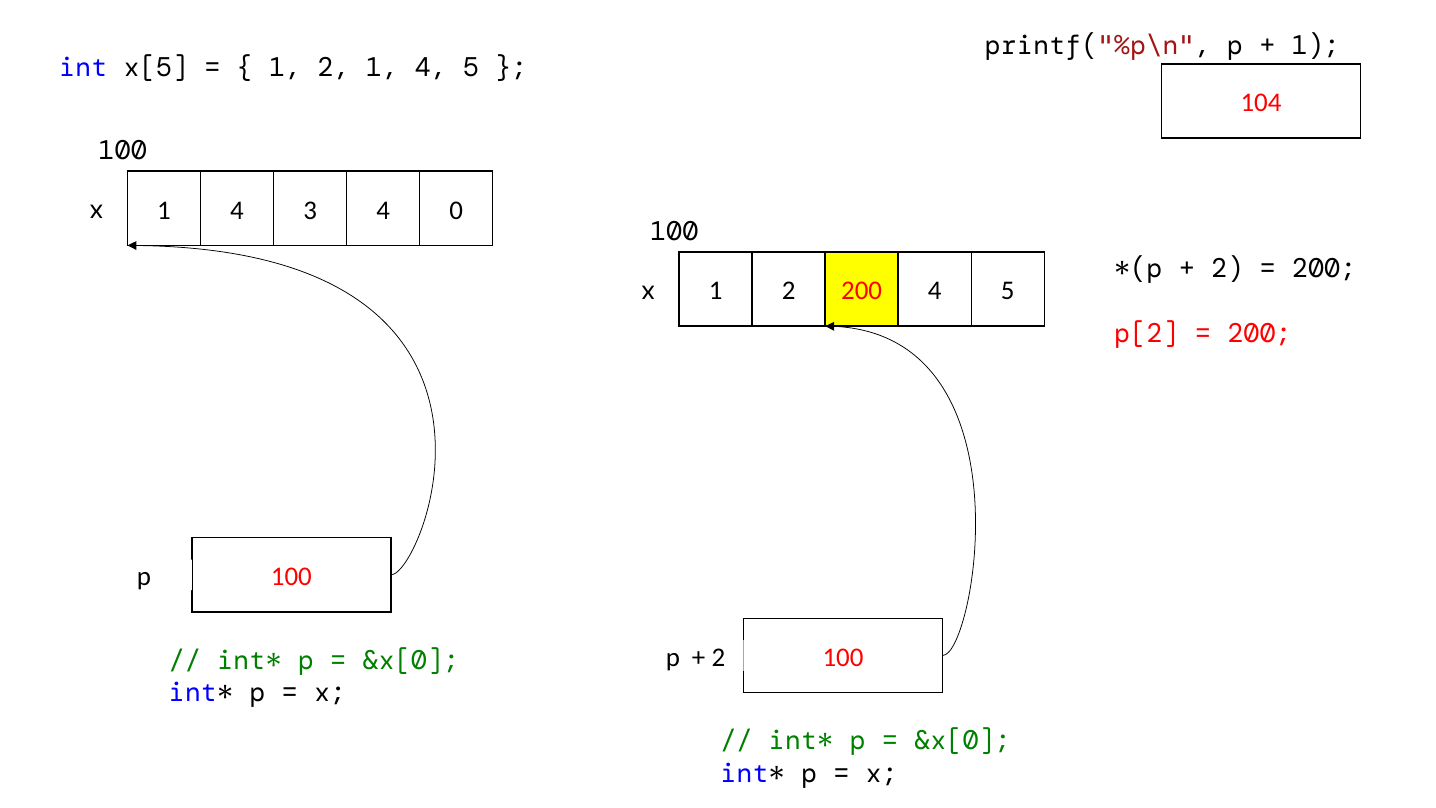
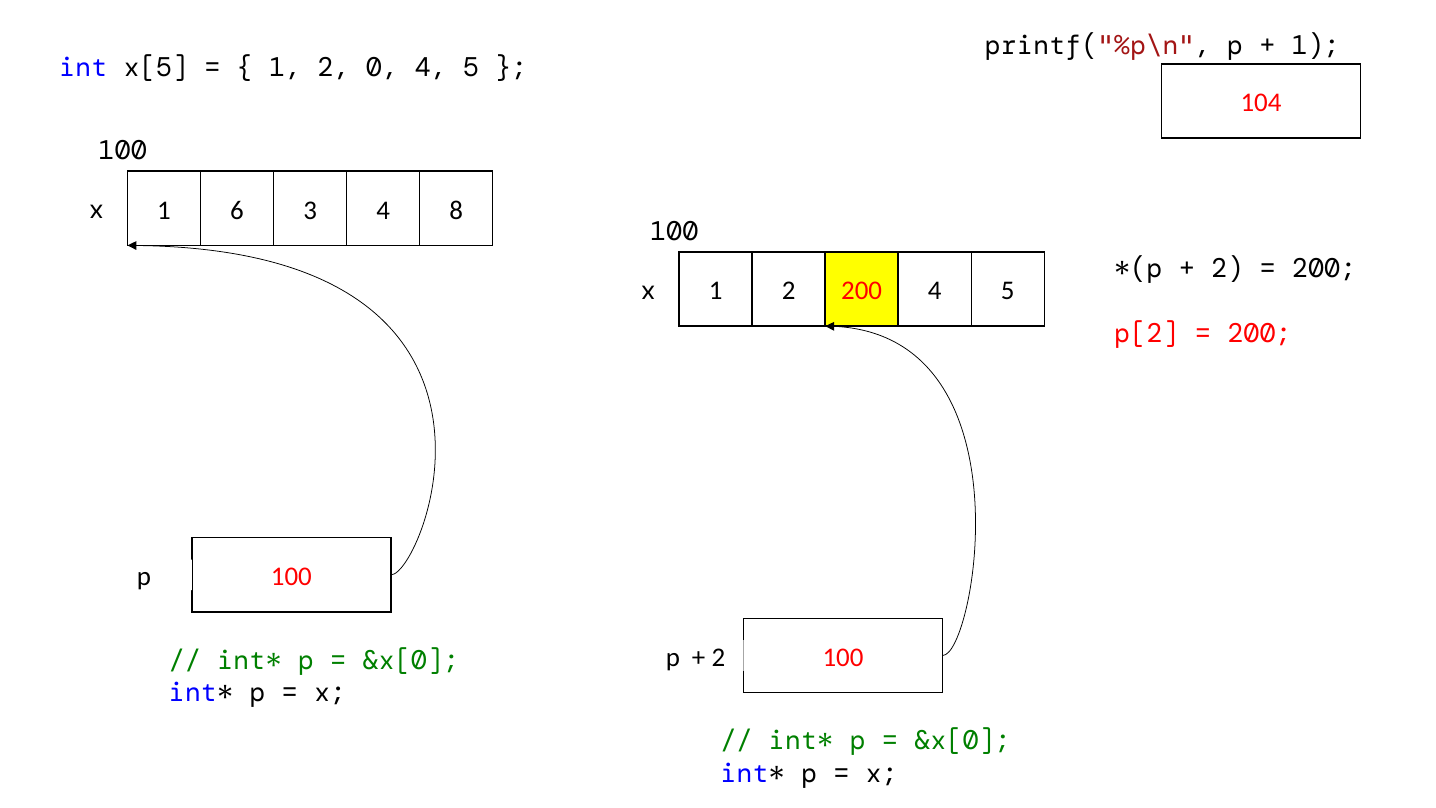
2 1: 1 -> 0 (382, 67)
4: 4 -> 6 (237, 210)
0: 0 -> 8 (456, 210)
